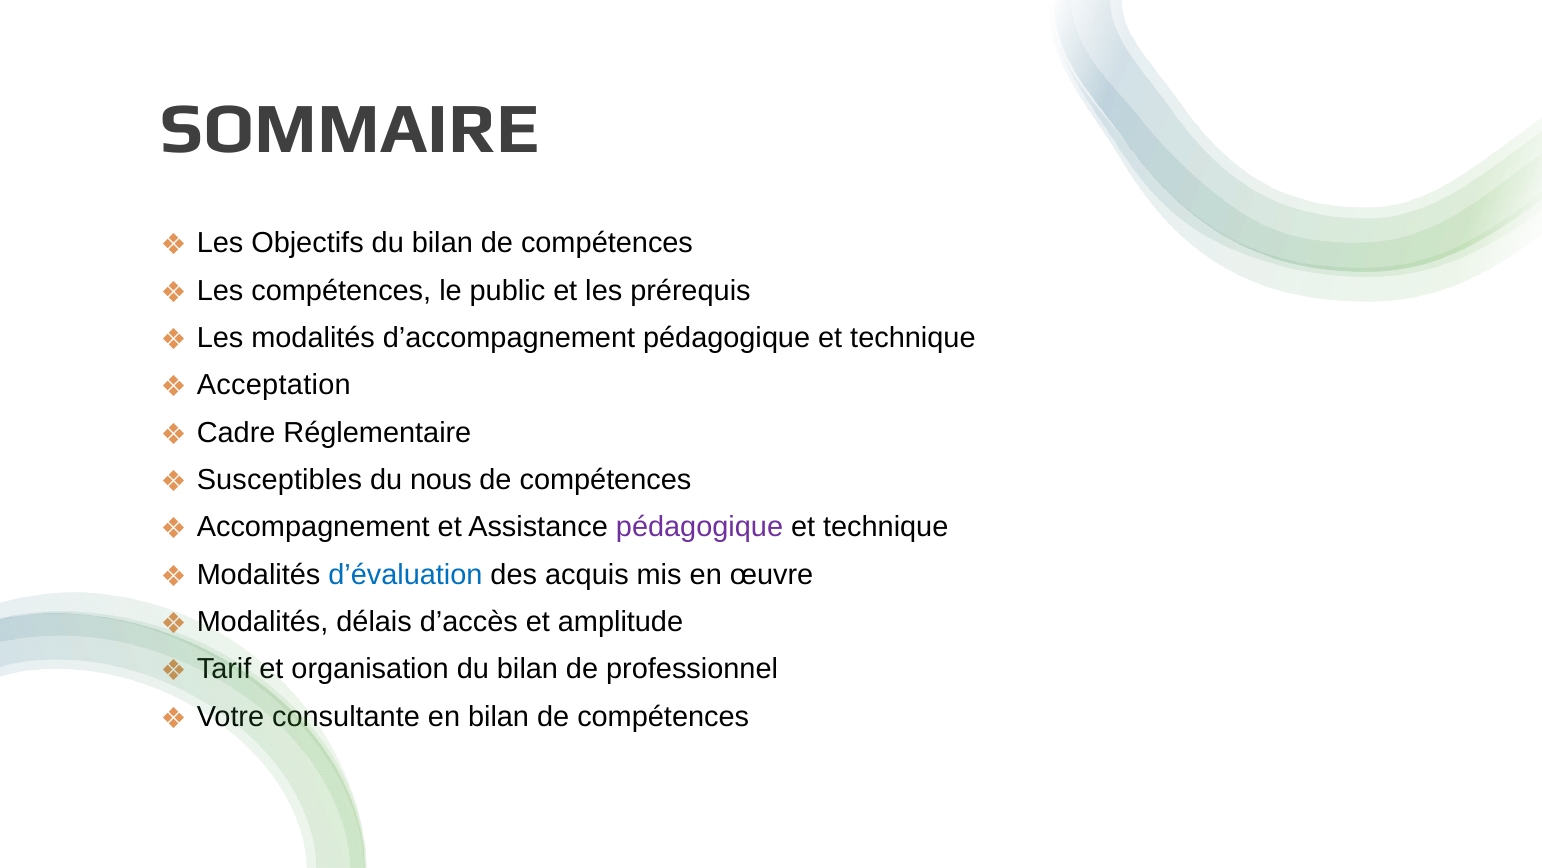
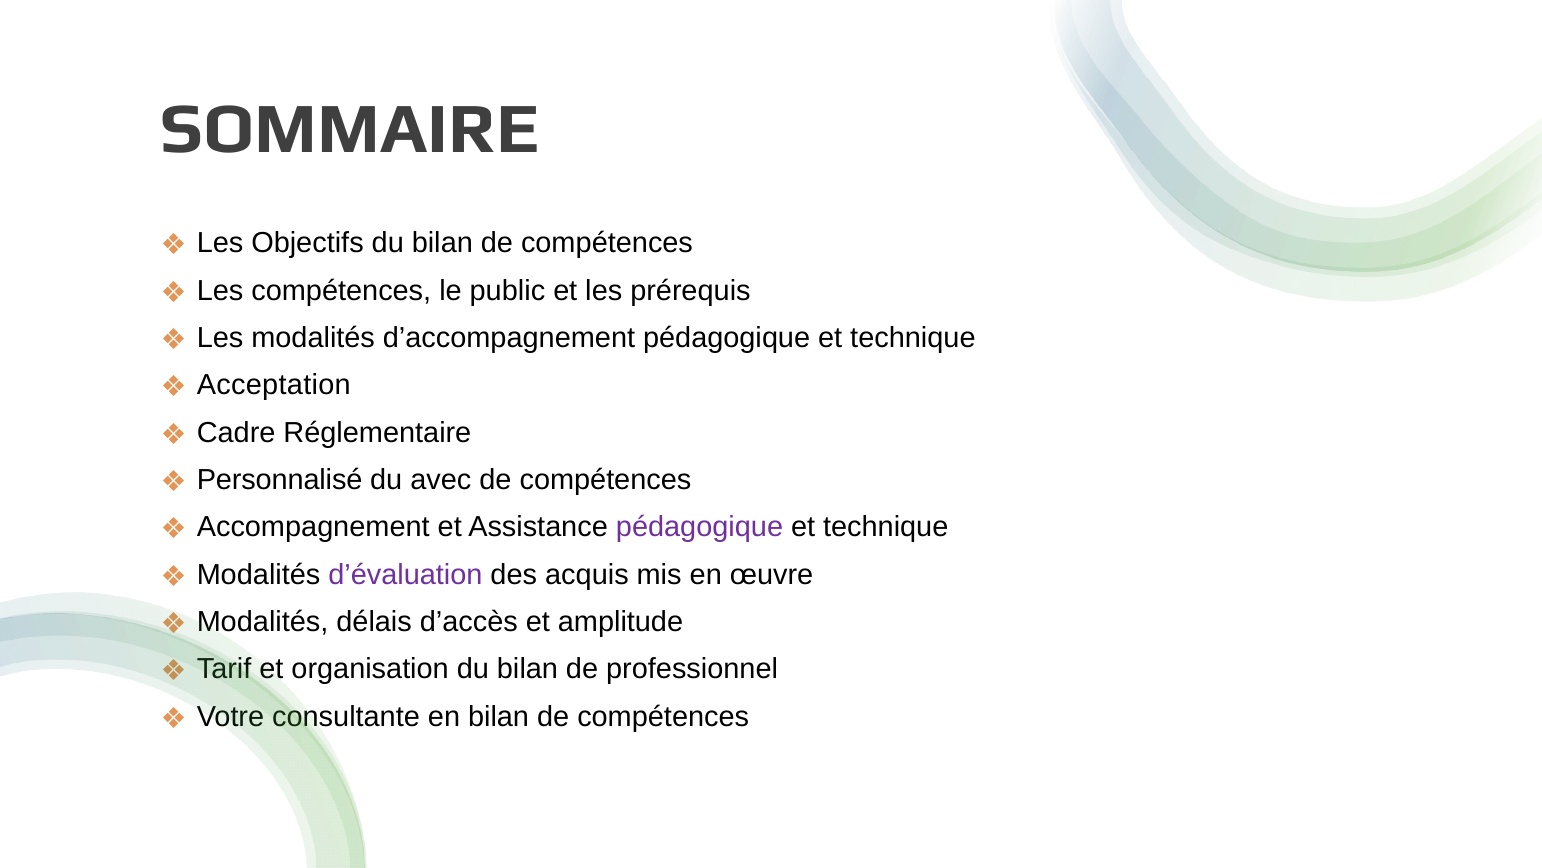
Susceptibles: Susceptibles -> Personnalisé (280, 480)
nous: nous -> avec (441, 480)
d’évaluation colour: blue -> purple (405, 574)
